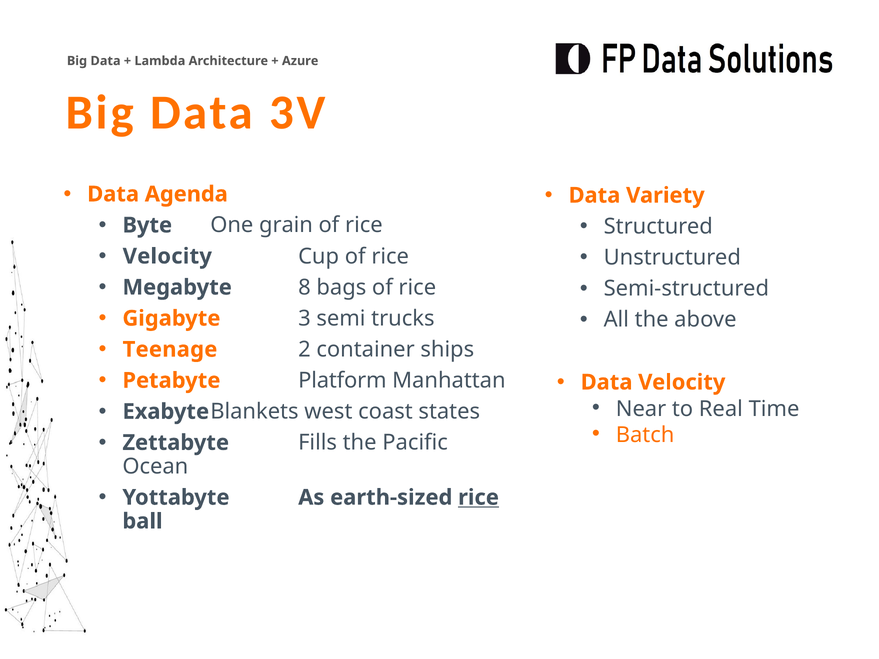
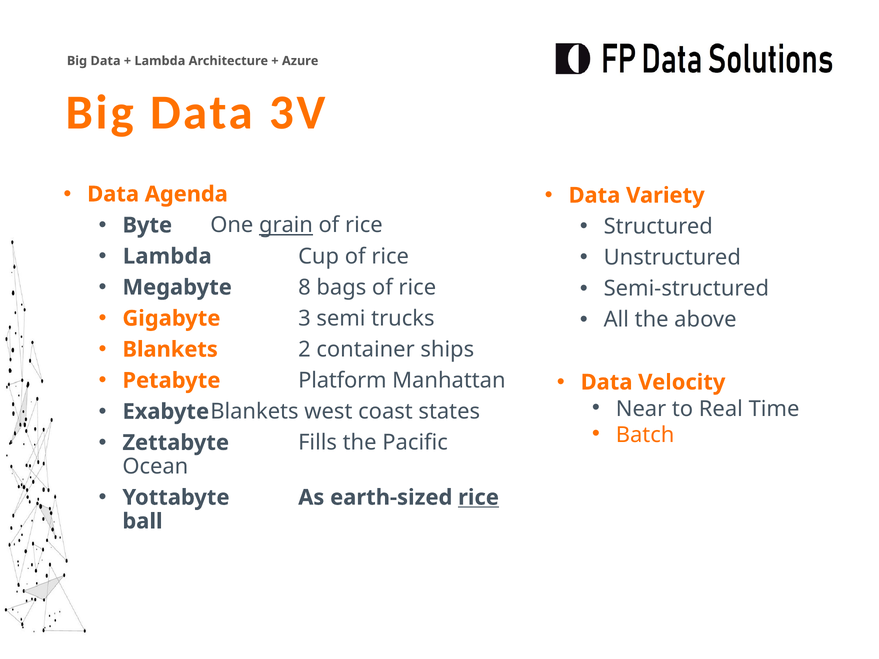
grain underline: none -> present (286, 225)
Velocity: Velocity -> Lambda (167, 256)
Teenage: Teenage -> Blankets (170, 350)
